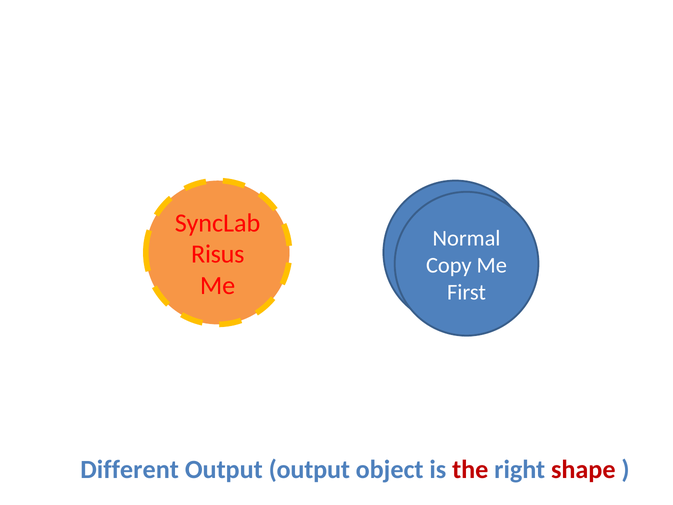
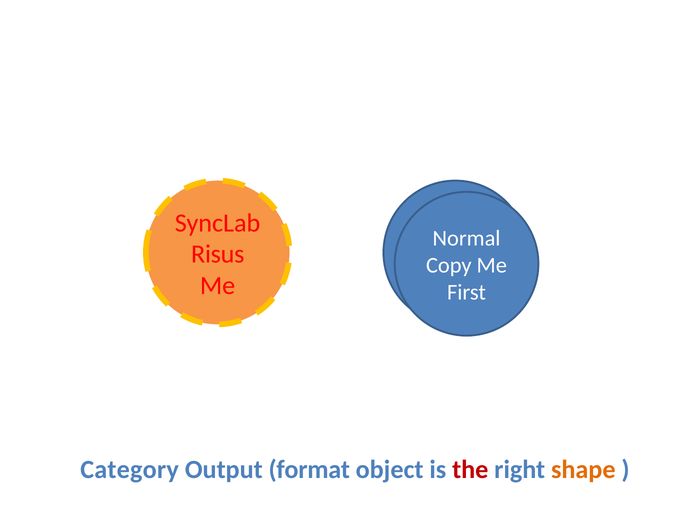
Different: Different -> Category (130, 469)
Output output: output -> format (309, 469)
shape colour: red -> orange (583, 469)
